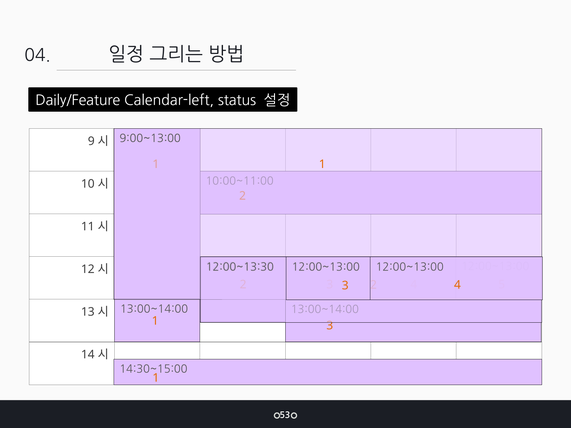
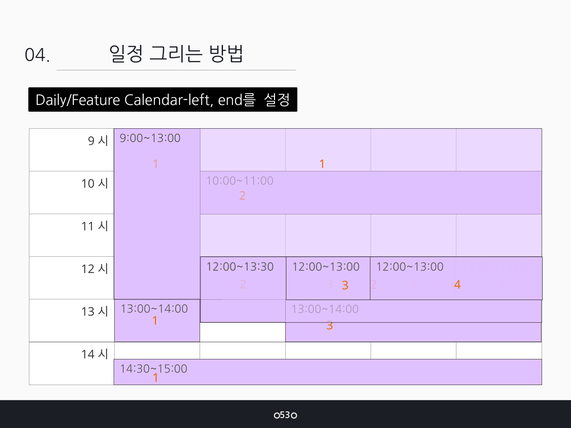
status: status -> end를 (237, 101)
